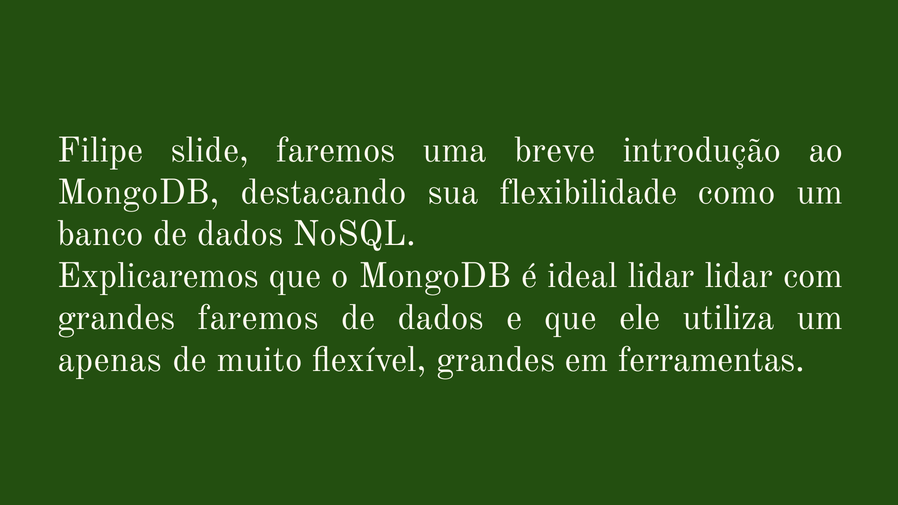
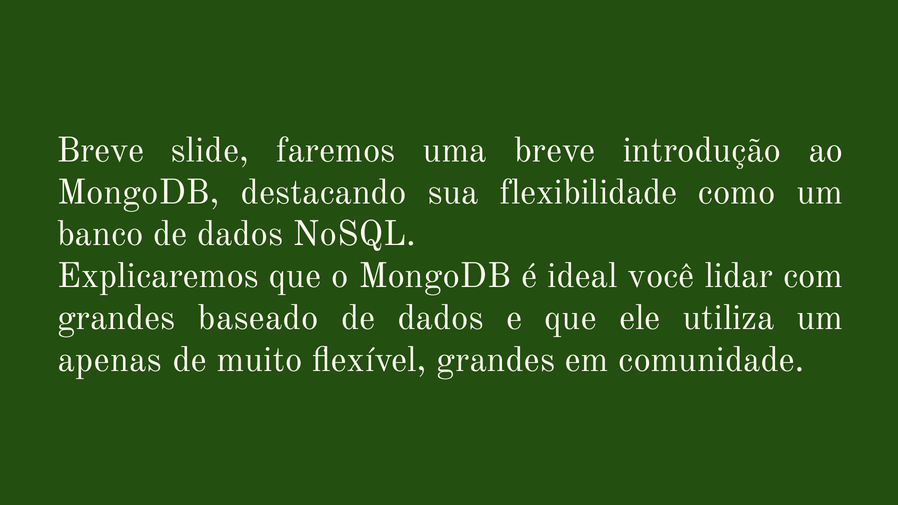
Filipe: Filipe -> Breve (100, 150)
ideal lidar: lidar -> você (661, 276)
grandes faremos: faremos -> baseado (258, 318)
ferramentas: ferramentas -> comunidade (711, 360)
